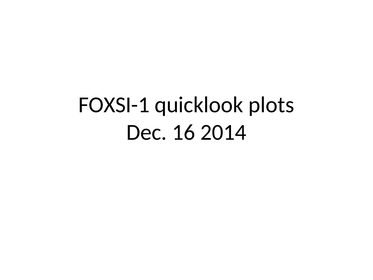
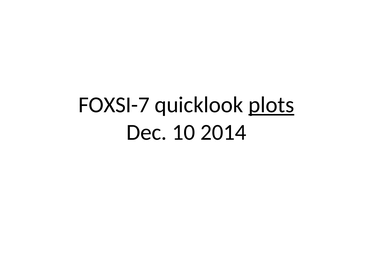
FOXSI-1: FOXSI-1 -> FOXSI-7 (114, 105)
plots underline: none -> present (271, 105)
16: 16 -> 10 (184, 132)
